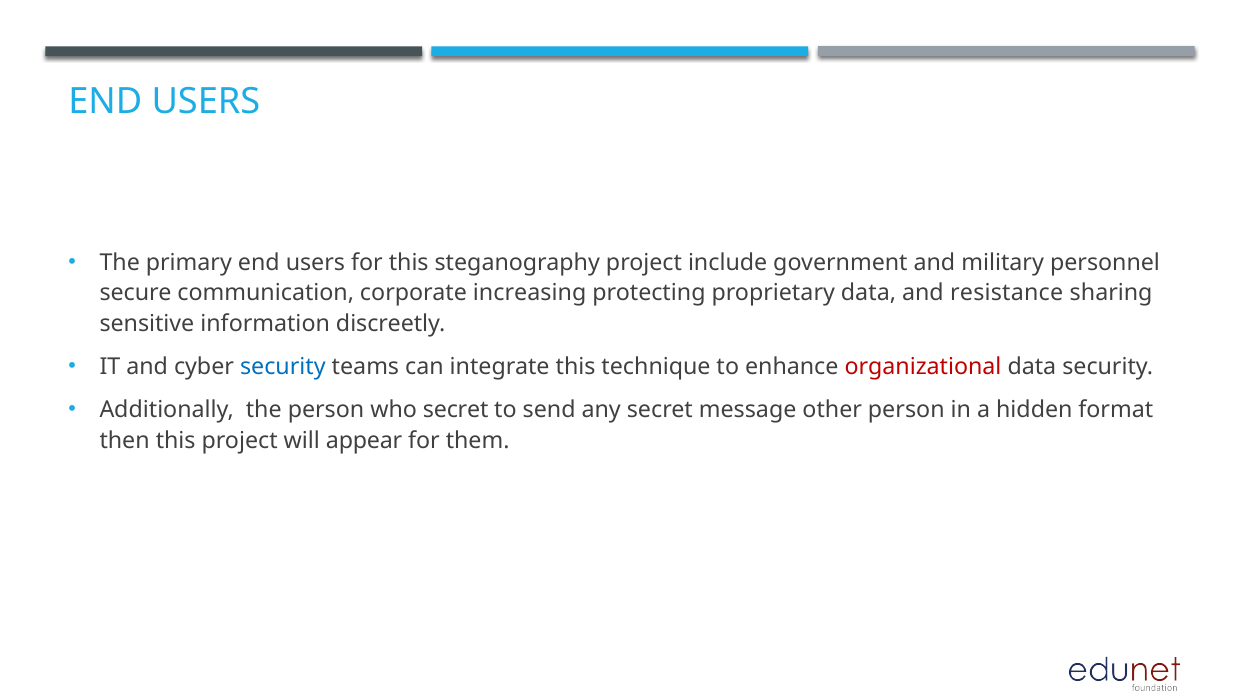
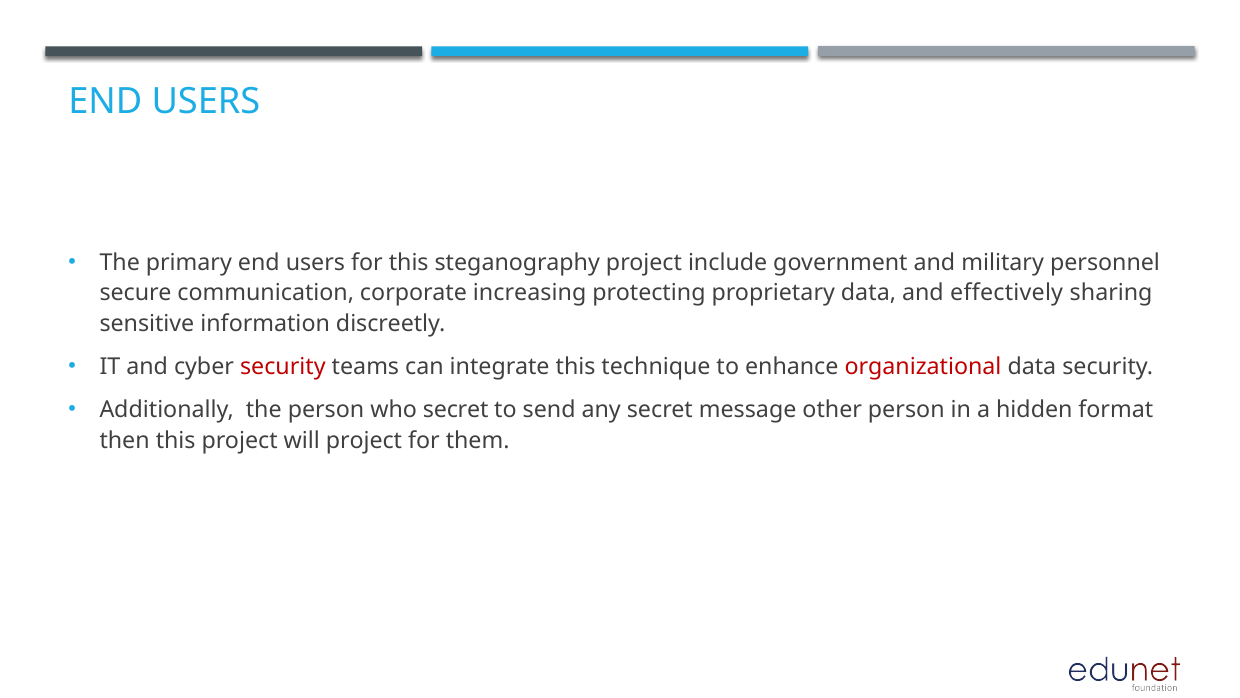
resistance: resistance -> effectively (1007, 293)
security colour: blue -> red (283, 367)
will appear: appear -> project (364, 441)
